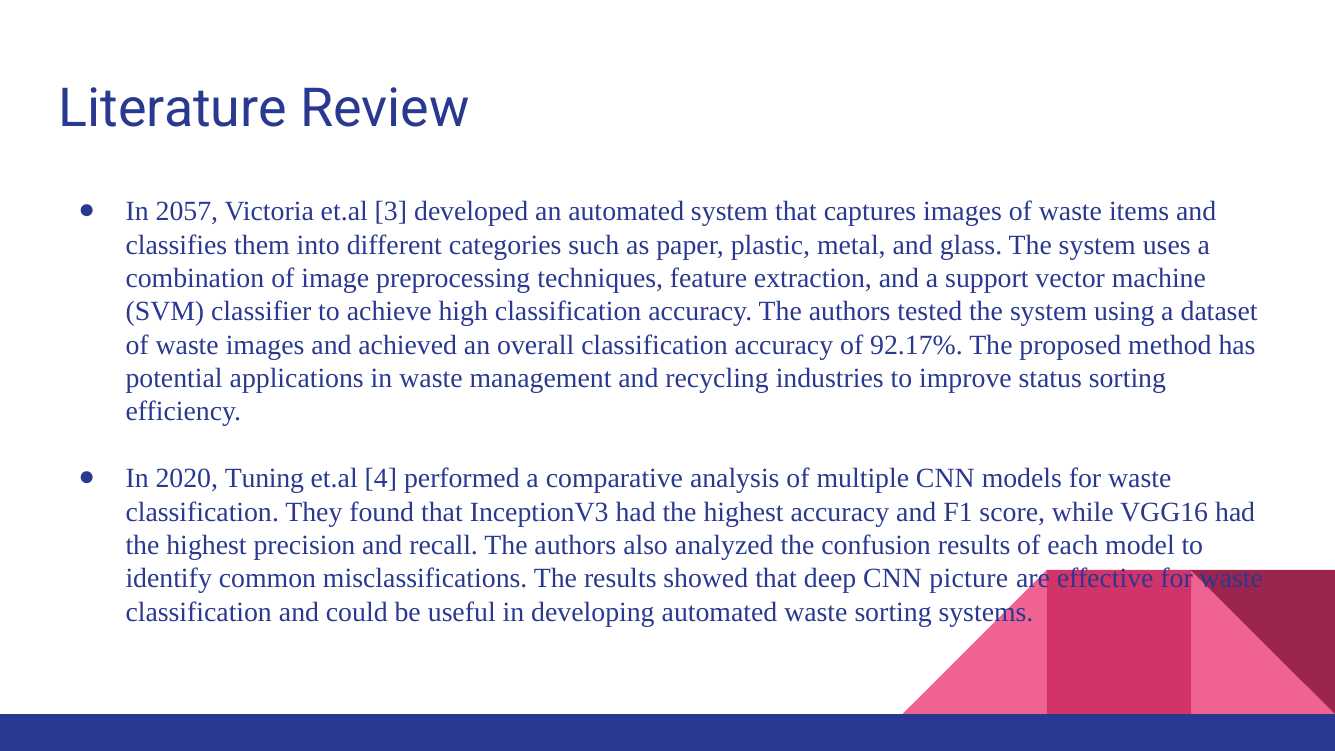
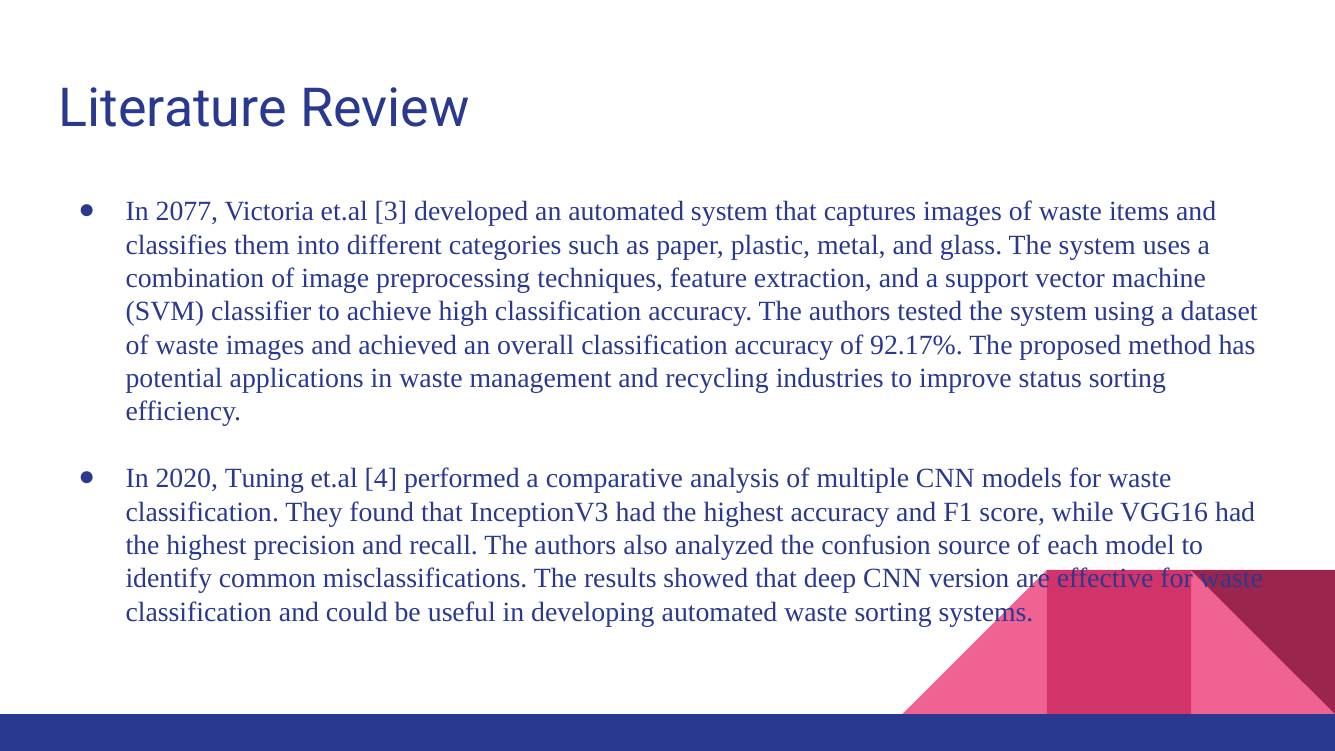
2057: 2057 -> 2077 (187, 212)
confusion results: results -> source (974, 545)
picture: picture -> version (969, 579)
